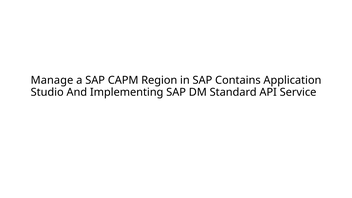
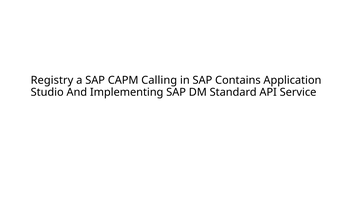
Manage: Manage -> Registry (52, 80)
Region: Region -> Calling (159, 80)
